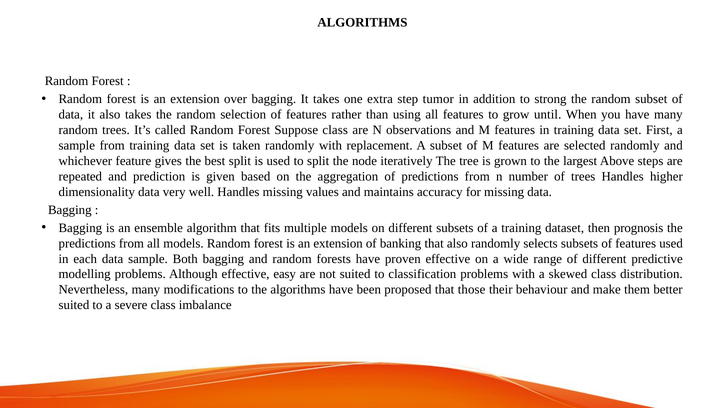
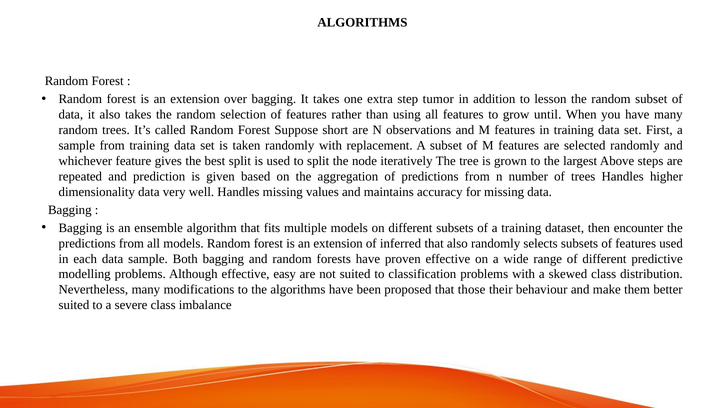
strong: strong -> lesson (550, 99)
Suppose class: class -> short (335, 130)
prognosis: prognosis -> encounter (639, 228)
banking: banking -> inferred (401, 243)
